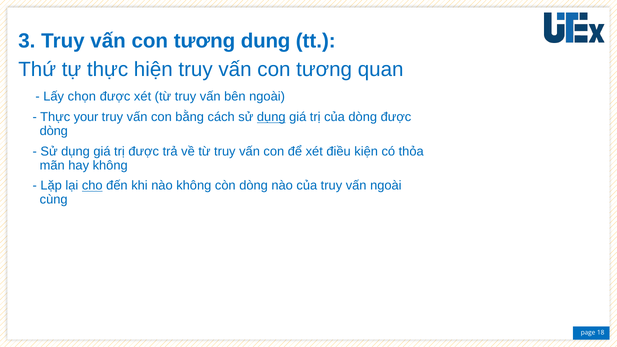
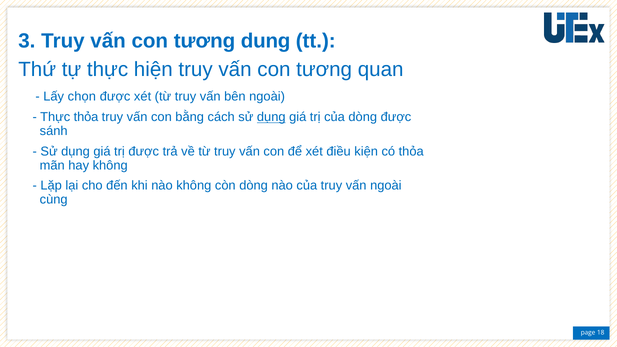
Thực your: your -> thỏa (86, 117)
dòng: dòng -> sánh (54, 131)
cho underline: present -> none (92, 186)
